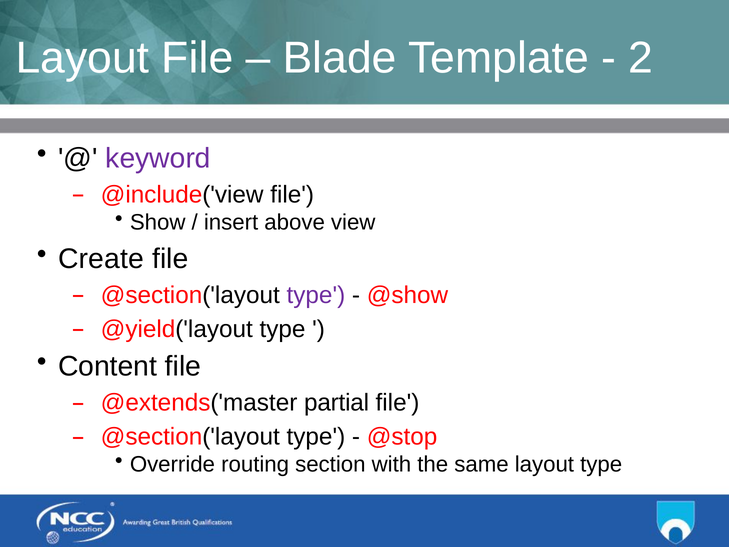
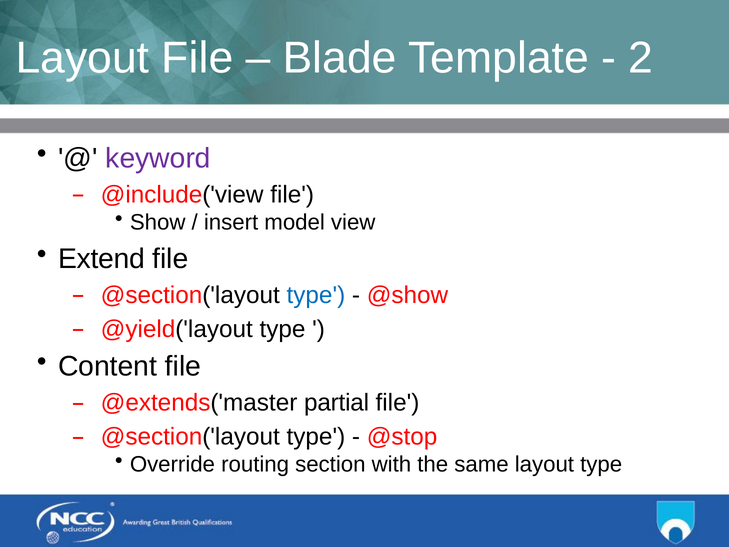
above: above -> model (295, 222)
Create: Create -> Extend (101, 259)
type colour: purple -> blue (316, 295)
